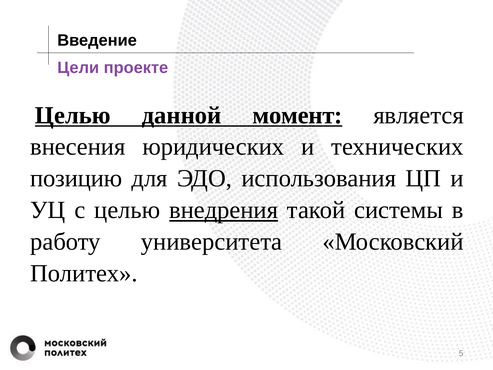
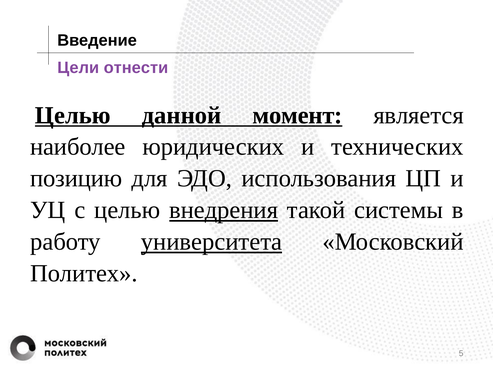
проекте: проекте -> отнести (136, 68)
внесения: внесения -> наиболее (78, 147)
университета underline: none -> present (211, 242)
